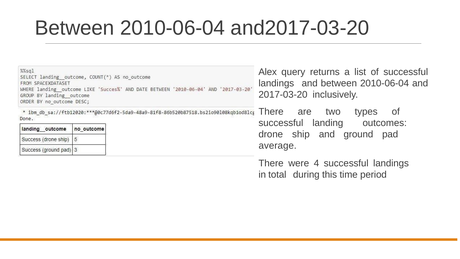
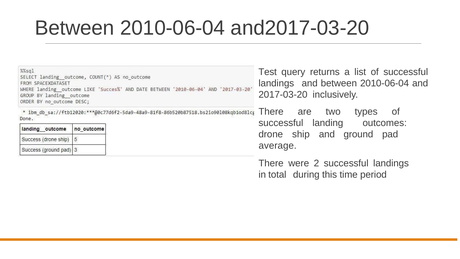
Alex: Alex -> Test (268, 72)
4: 4 -> 2 (316, 163)
